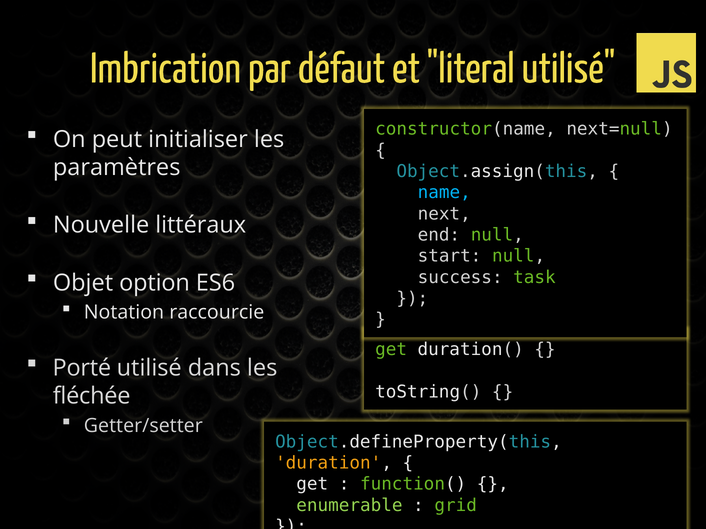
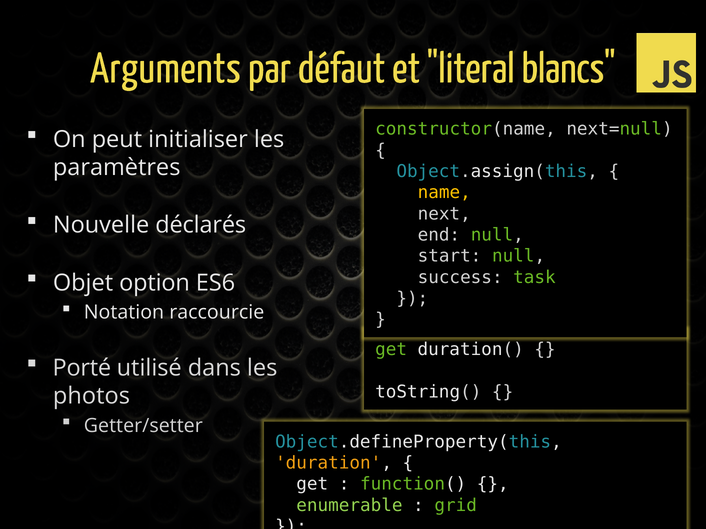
Imbrication: Imbrication -> Arguments (165, 68)
literal utilisé: utilisé -> blancs (569, 68)
name colour: light blue -> yellow (444, 193)
littéraux: littéraux -> déclarés (201, 225)
fléchée: fléchée -> photos (91, 396)
